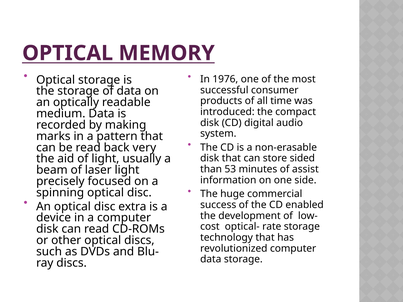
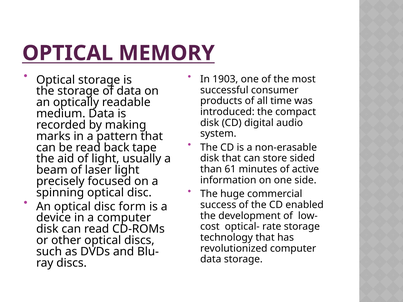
1976: 1976 -> 1903 (225, 79)
very: very -> tape (144, 148)
53: 53 -> 61 (230, 169)
assist: assist -> active (305, 169)
extra: extra -> form (132, 207)
